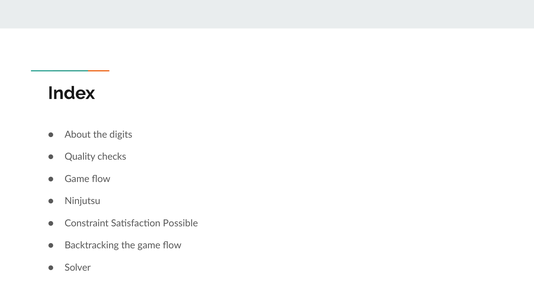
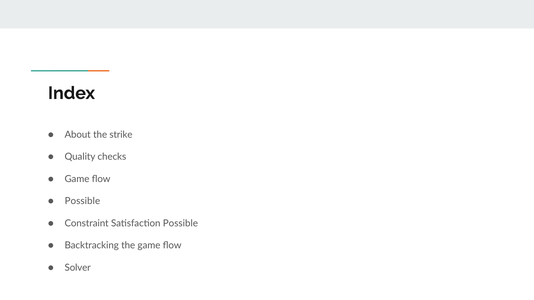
digits: digits -> strike (121, 135)
Ninjutsu: Ninjutsu -> Possible (82, 201)
